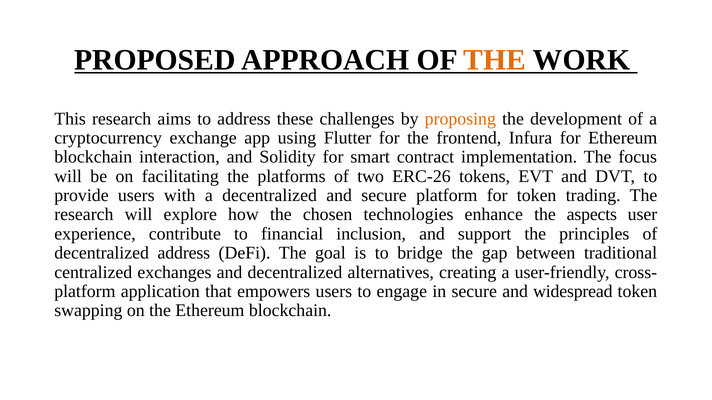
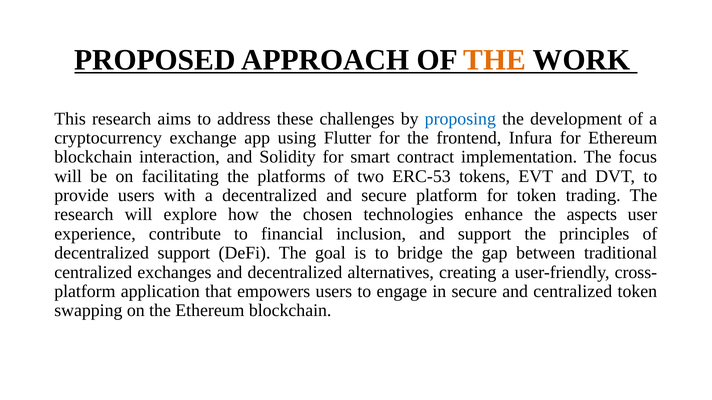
proposing colour: orange -> blue (460, 119)
ERC-26: ERC-26 -> ERC-53 (422, 176)
decentralized address: address -> support (184, 253)
and widespread: widespread -> centralized (573, 292)
